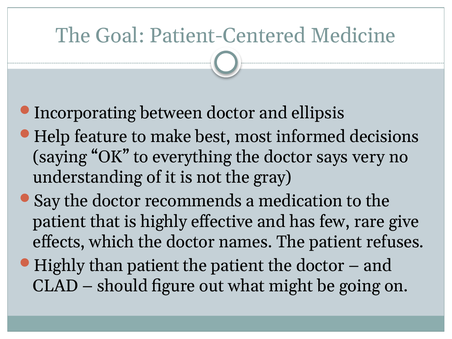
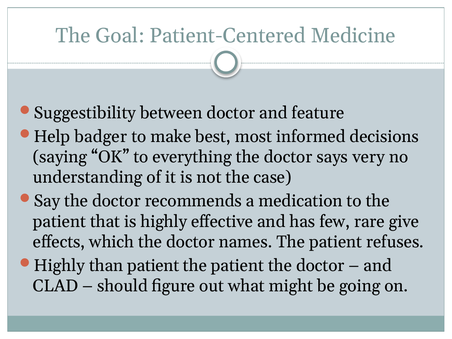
Incorporating: Incorporating -> Suggestibility (85, 113)
ellipsis: ellipsis -> feature (318, 113)
feature: feature -> badger (101, 137)
gray: gray -> case (273, 177)
